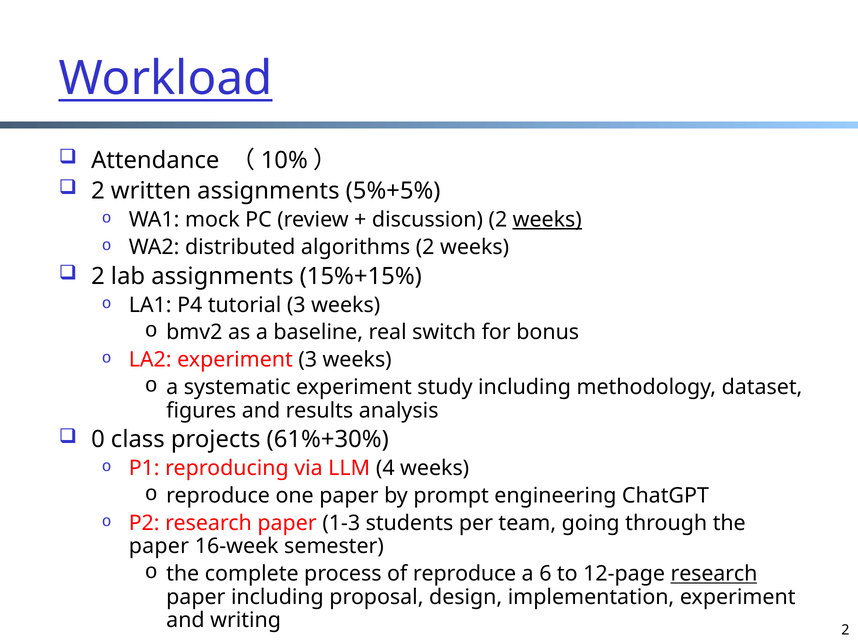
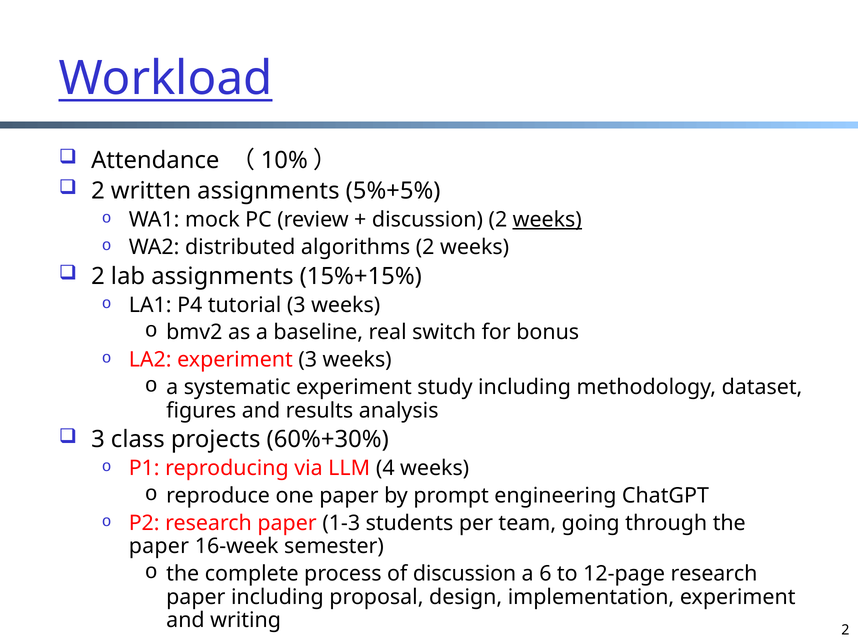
0: 0 -> 3 (98, 439)
61%+30%: 61%+30% -> 60%+30% (328, 439)
of reproduce: reproduce -> discussion (465, 574)
research underline: present -> none (714, 574)
